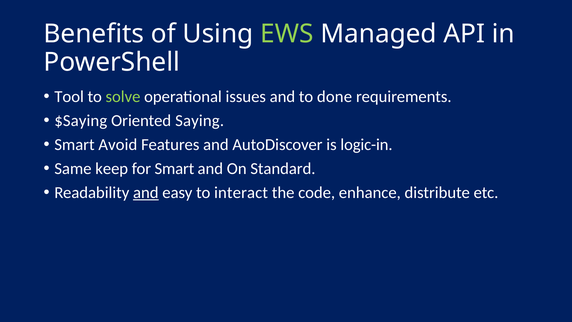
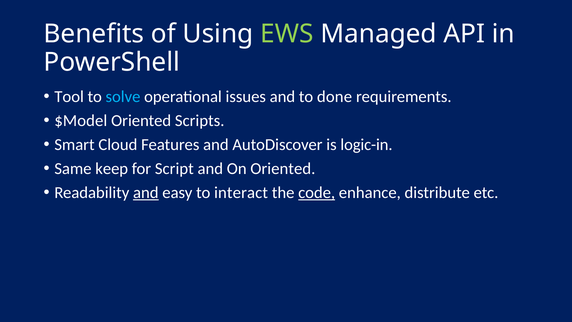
solve colour: light green -> light blue (123, 97)
$Saying: $Saying -> $Model (81, 121)
Saying: Saying -> Scripts (200, 121)
Avoid: Avoid -> Cloud (118, 145)
for Smart: Smart -> Script (174, 169)
On Standard: Standard -> Oriented (283, 169)
code underline: none -> present (317, 193)
